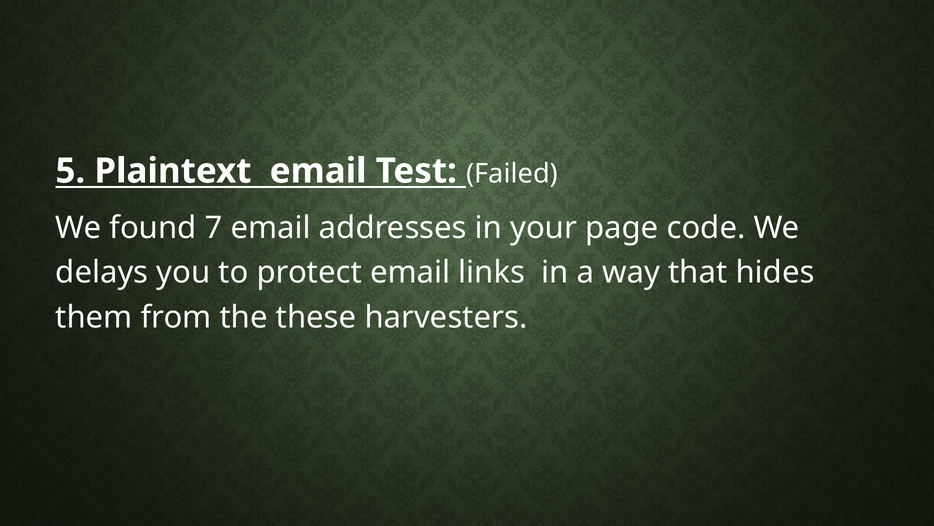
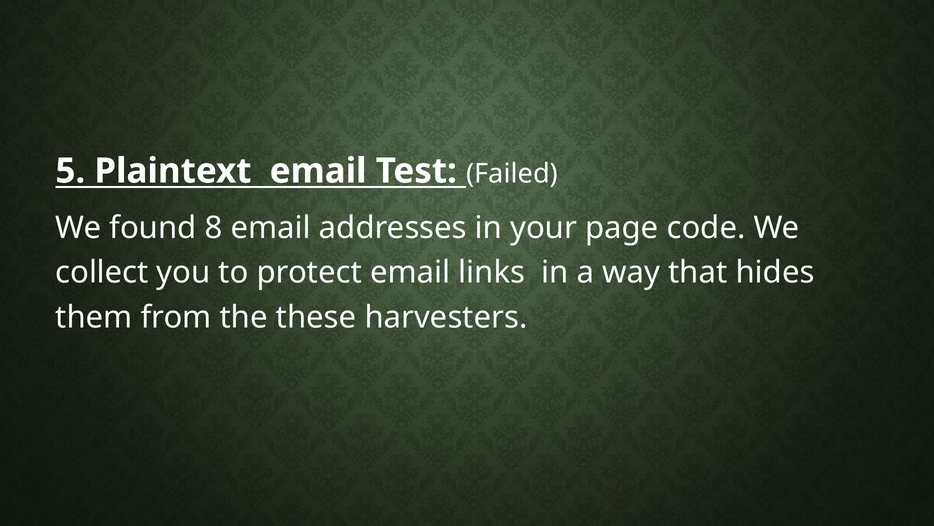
7: 7 -> 8 (214, 227)
delays: delays -> collect (102, 272)
